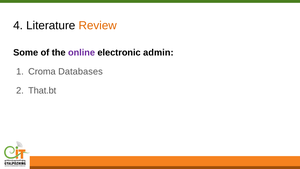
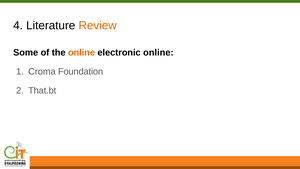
online colour: purple -> orange (82, 52)
electronic admin: admin -> online (158, 52)
Databases: Databases -> Foundation (81, 71)
